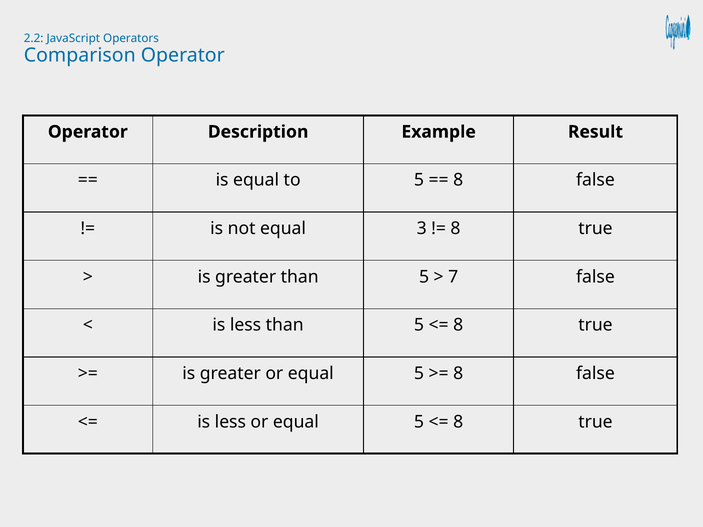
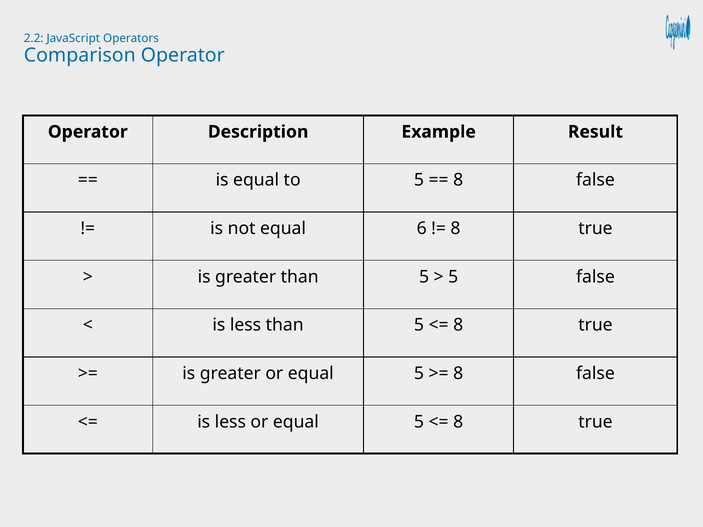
3: 3 -> 6 (422, 229)
7: 7 -> 5 (453, 277)
